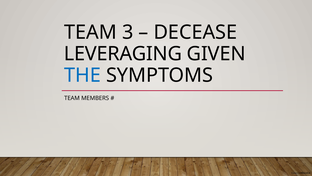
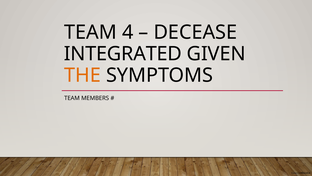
3: 3 -> 4 (128, 32)
LEVERAGING: LEVERAGING -> INTEGRATED (123, 54)
THE colour: blue -> orange (83, 75)
